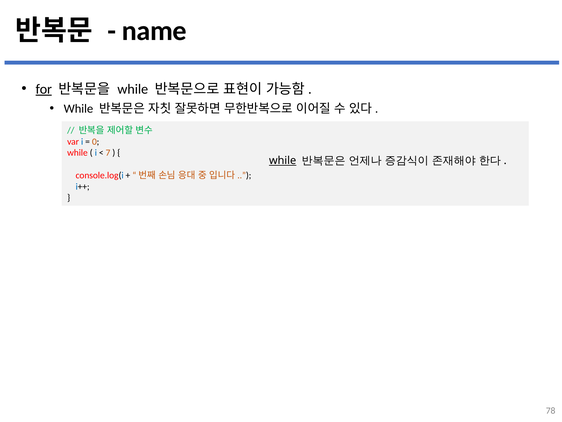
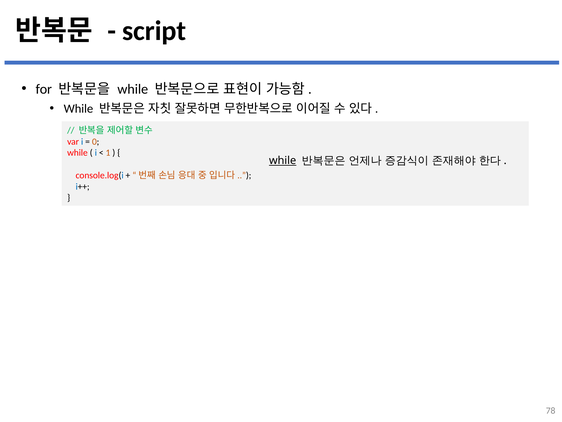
name: name -> script (154, 31)
for underline: present -> none (44, 89)
7: 7 -> 1 (108, 153)
